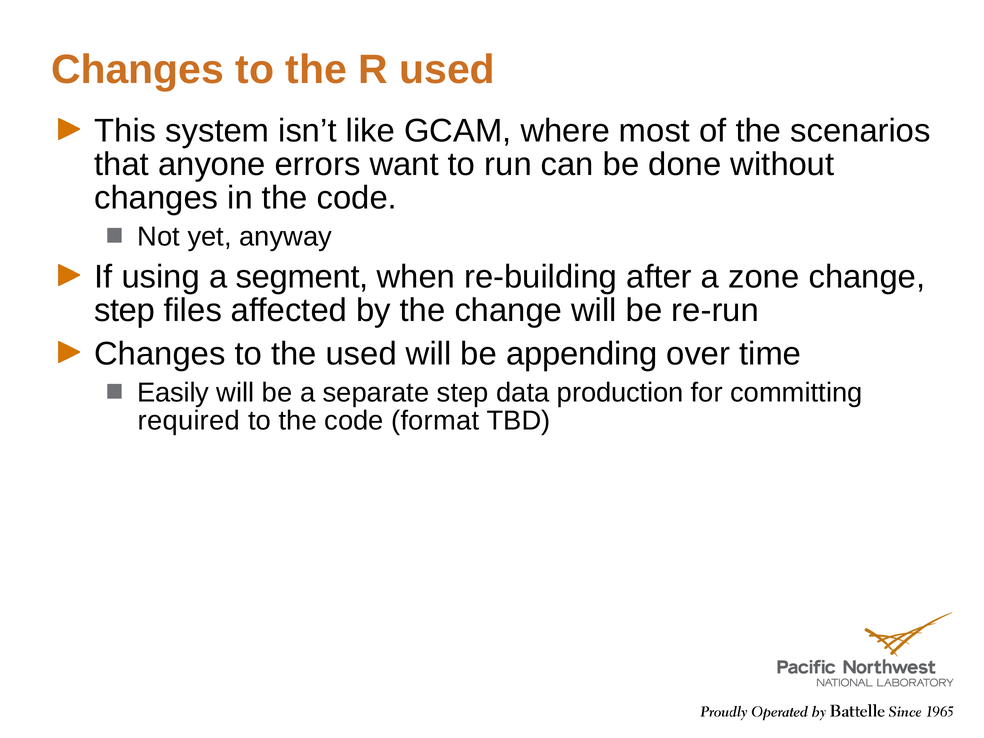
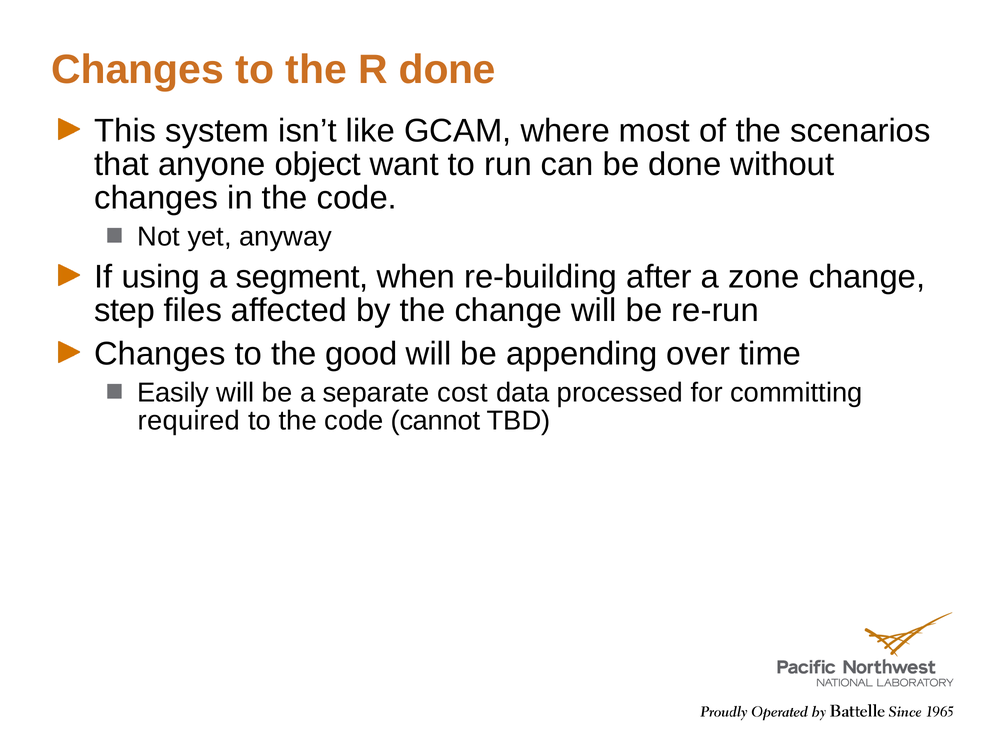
R used: used -> done (447, 69)
errors: errors -> object (318, 164)
the used: used -> good (361, 354)
separate step: step -> cost (463, 393)
production: production -> processed (620, 393)
format: format -> cannot (436, 421)
